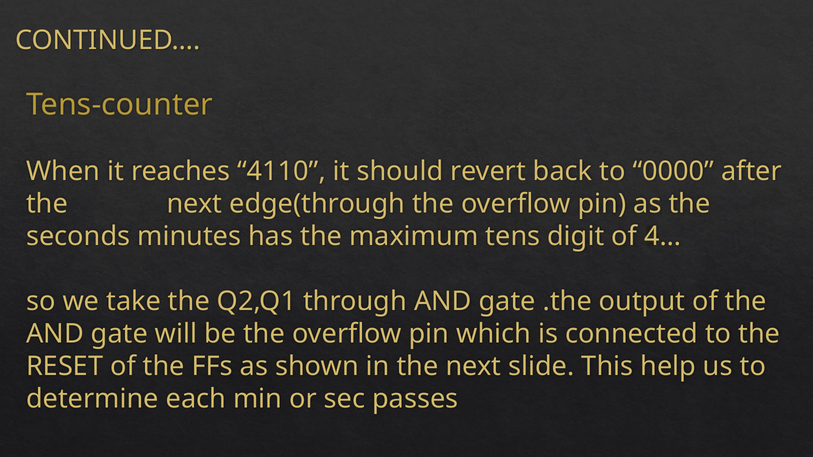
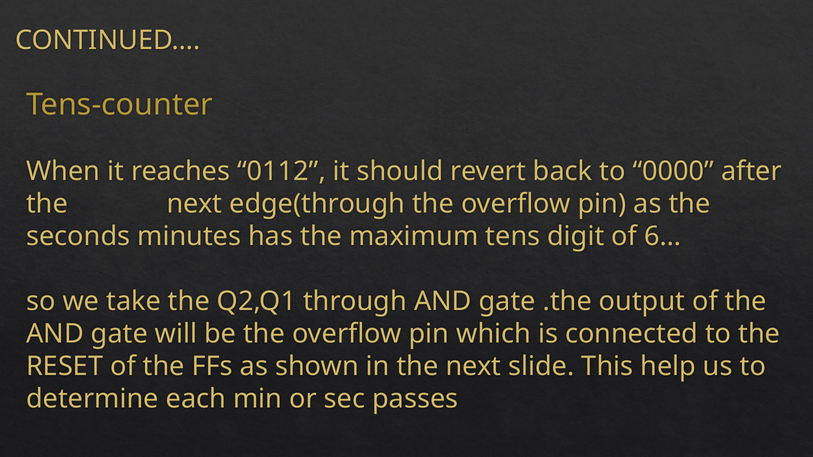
4110: 4110 -> 0112 (282, 172)
4…: 4… -> 6… (663, 237)
